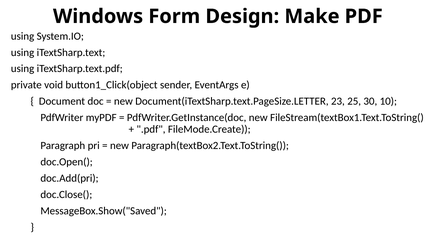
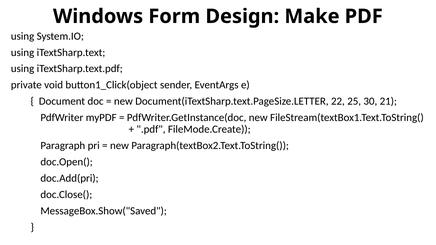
23: 23 -> 22 (338, 101)
10: 10 -> 21 (388, 101)
